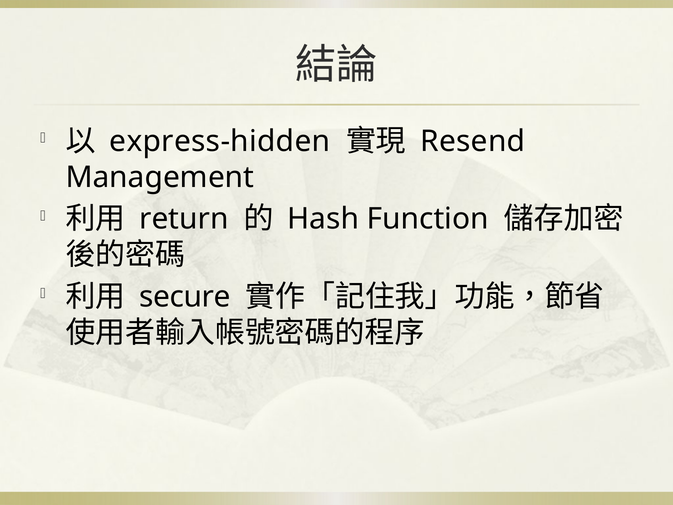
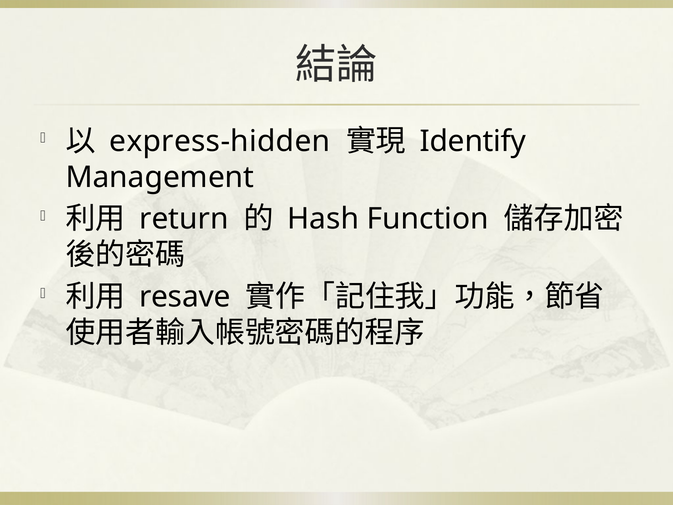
Resend: Resend -> Identify (473, 141)
secure: secure -> resave (185, 297)
